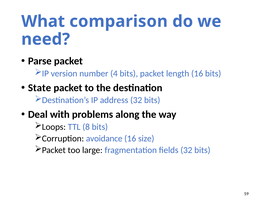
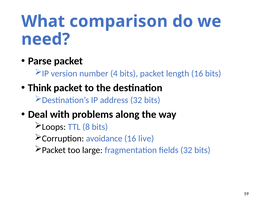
State: State -> Think (40, 88)
size: size -> live (146, 138)
